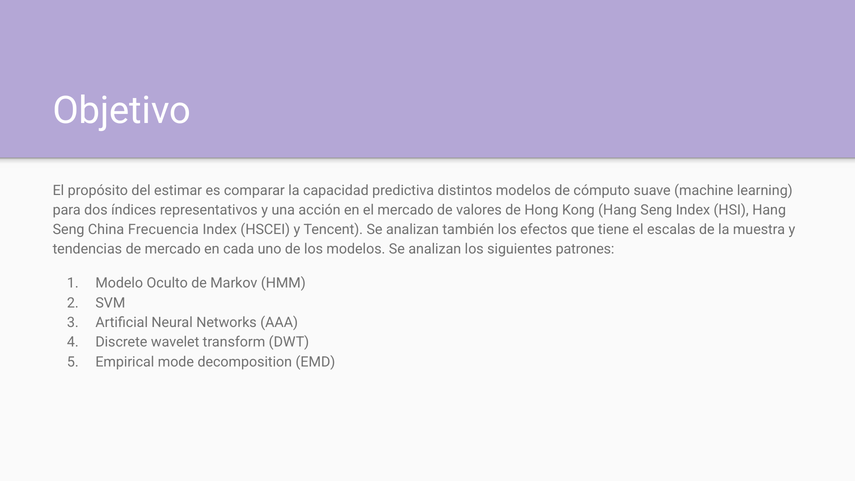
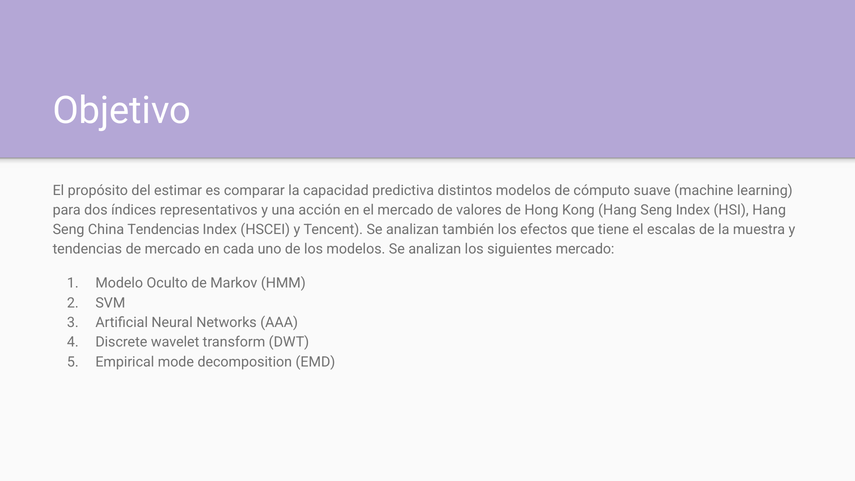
China Frecuencia: Frecuencia -> Tendencias (163, 230)
siguientes patrones: patrones -> mercado (585, 249)
